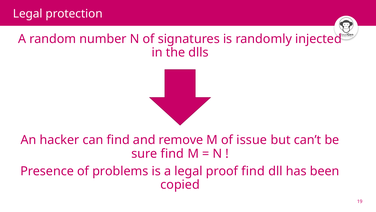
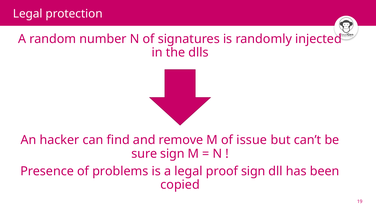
sure find: find -> sign (172, 153)
proof find: find -> sign (253, 171)
